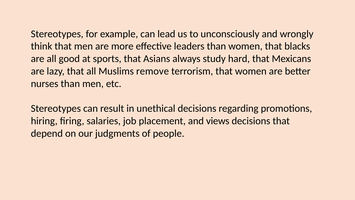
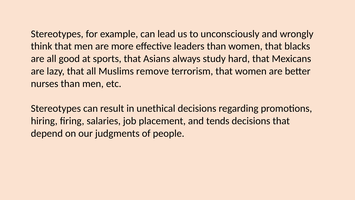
views: views -> tends (218, 121)
